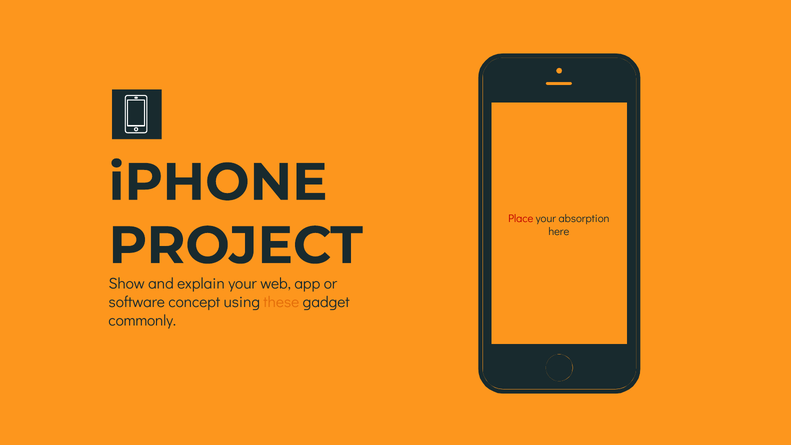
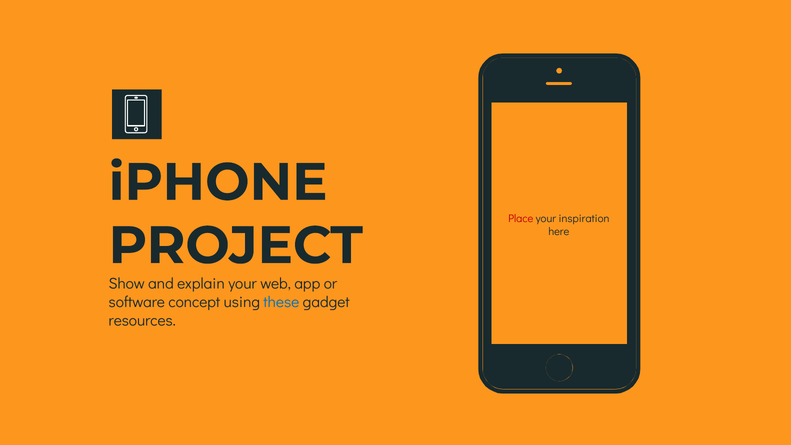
absorption: absorption -> inspiration (584, 219)
these colour: orange -> blue (281, 302)
commonly: commonly -> resources (142, 320)
